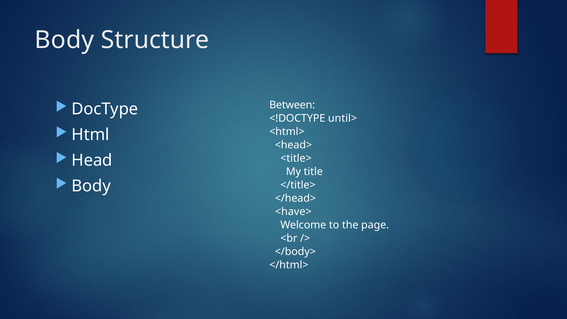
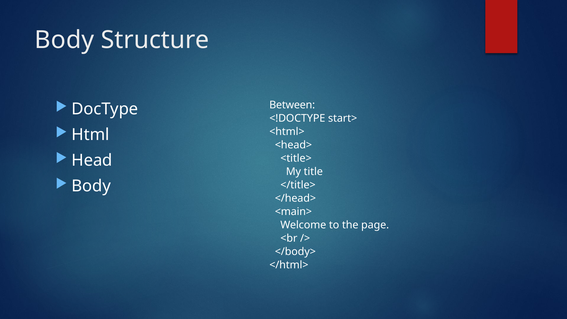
until>: until> -> start> (343, 118)
<have>: <have> -> <main> (293, 212)
